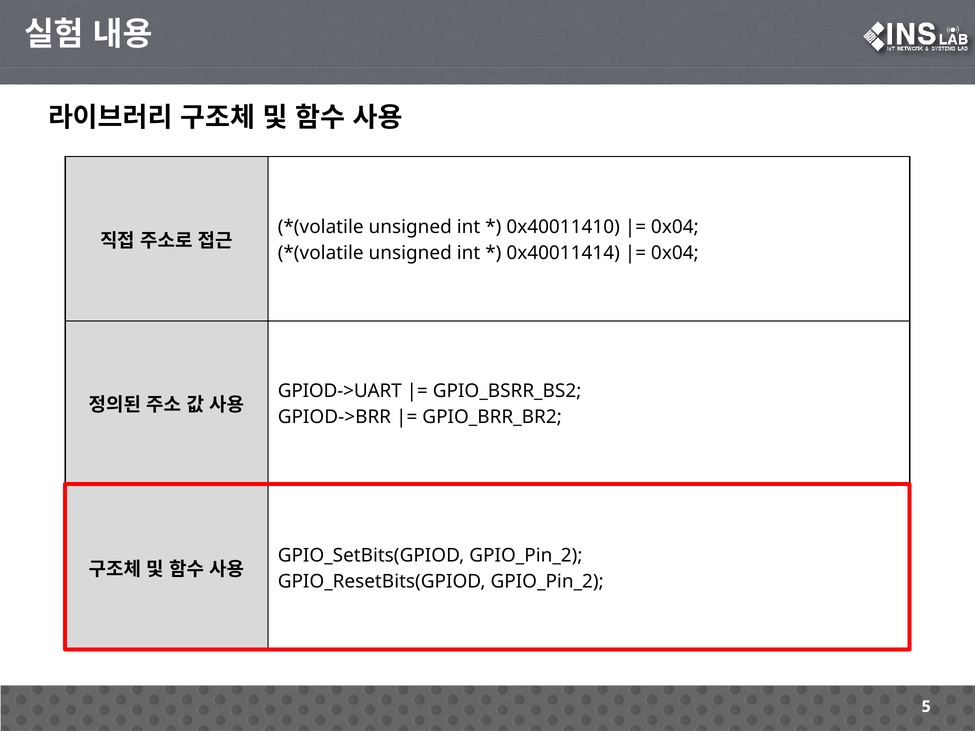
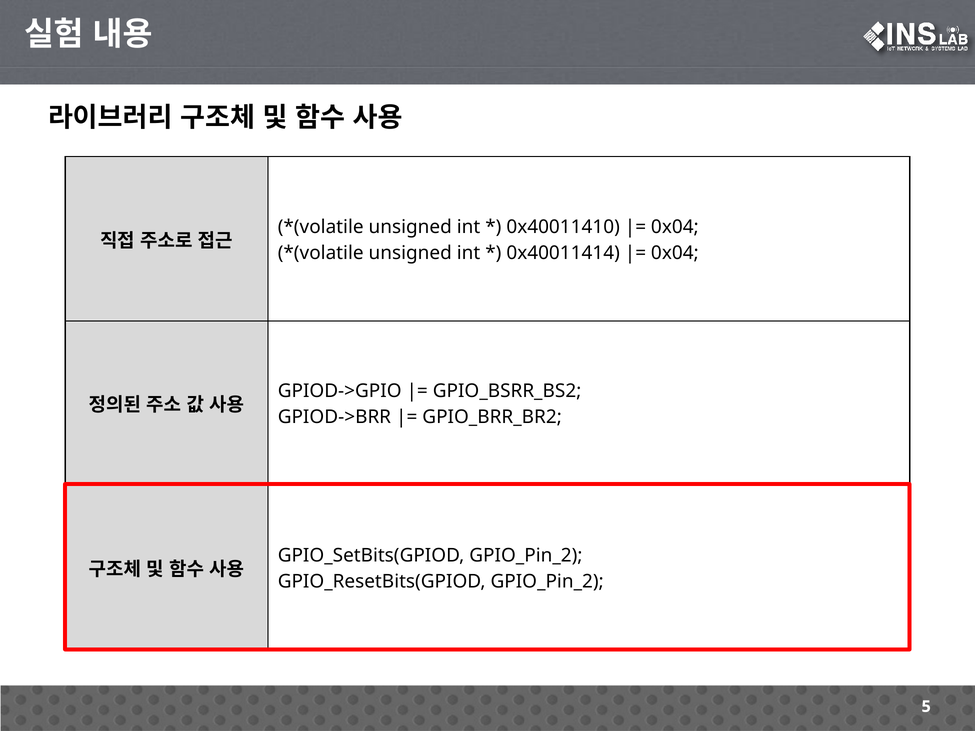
GPIOD->UART: GPIOD->UART -> GPIOD->GPIO (340, 391)
